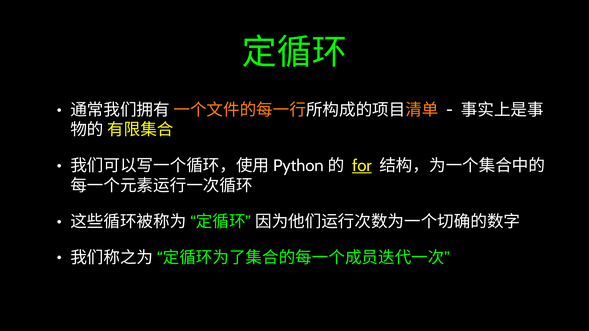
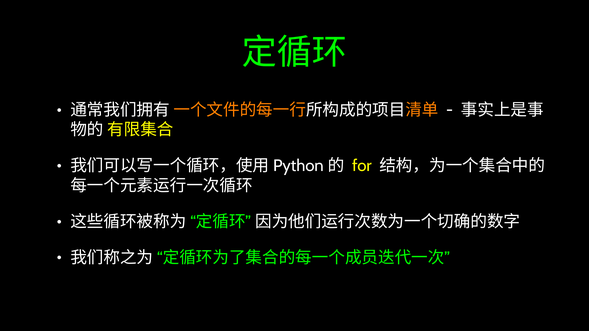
for underline: present -> none (362, 166)
